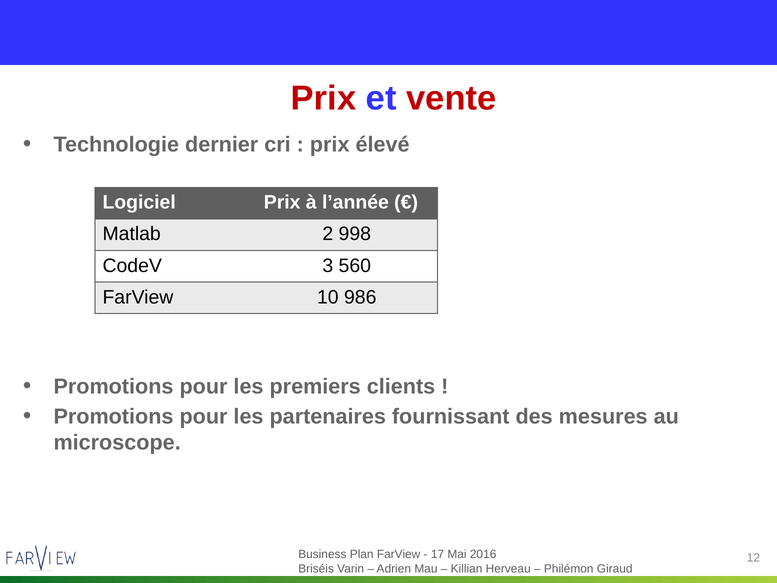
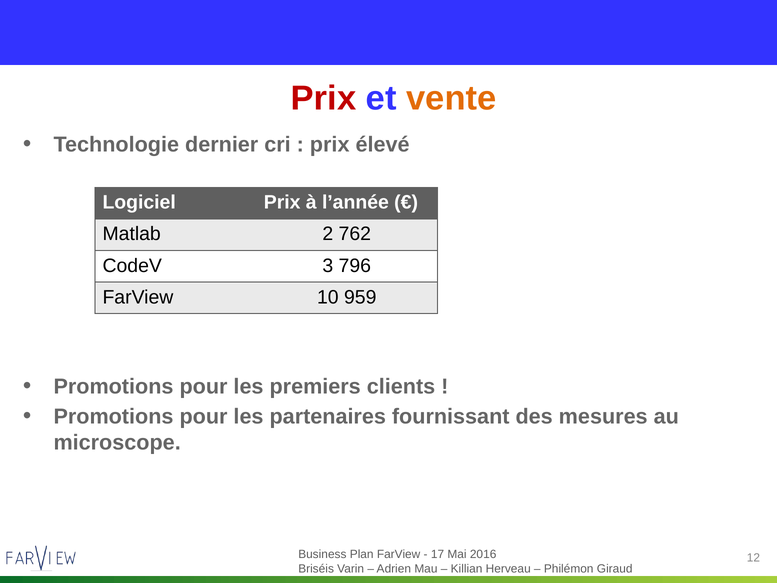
vente colour: red -> orange (451, 98)
998: 998 -> 762 (355, 234)
560: 560 -> 796 (355, 265)
986: 986 -> 959 (360, 297)
